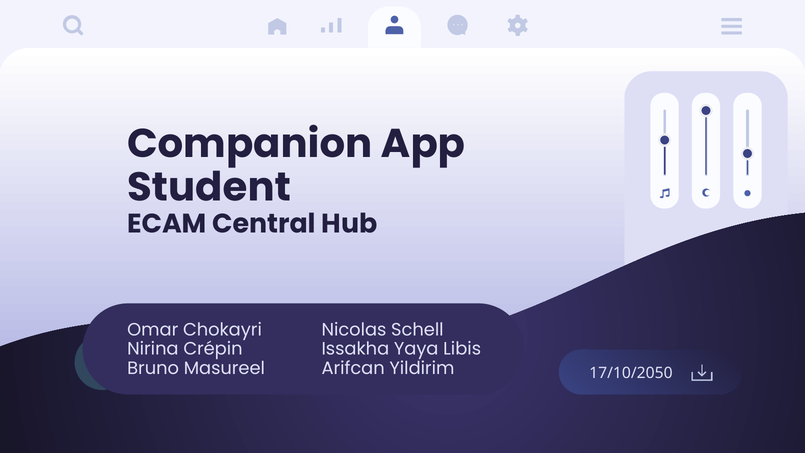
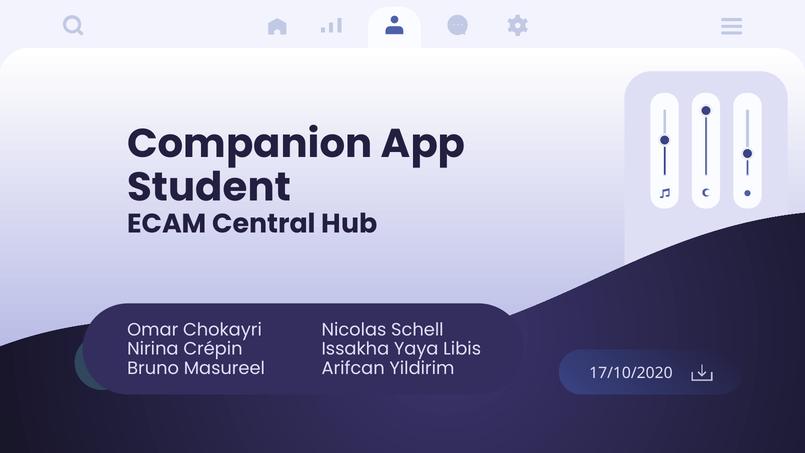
17/10/2050: 17/10/2050 -> 17/10/2020 (631, 373)
